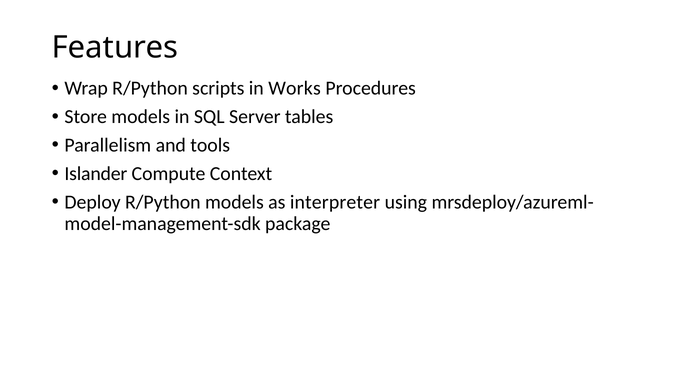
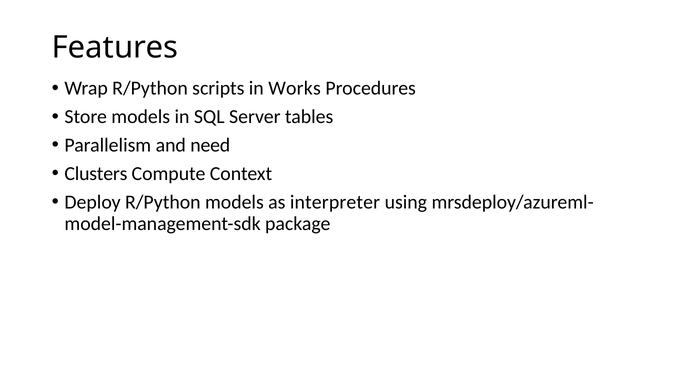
tools: tools -> need (210, 145)
Islander: Islander -> Clusters (96, 174)
